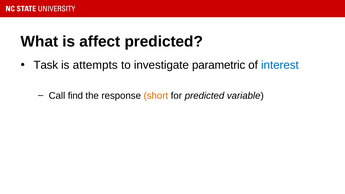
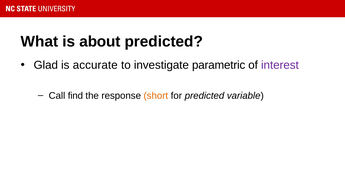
affect: affect -> about (100, 42)
Task: Task -> Glad (46, 65)
attempts: attempts -> accurate (95, 65)
interest colour: blue -> purple (280, 65)
